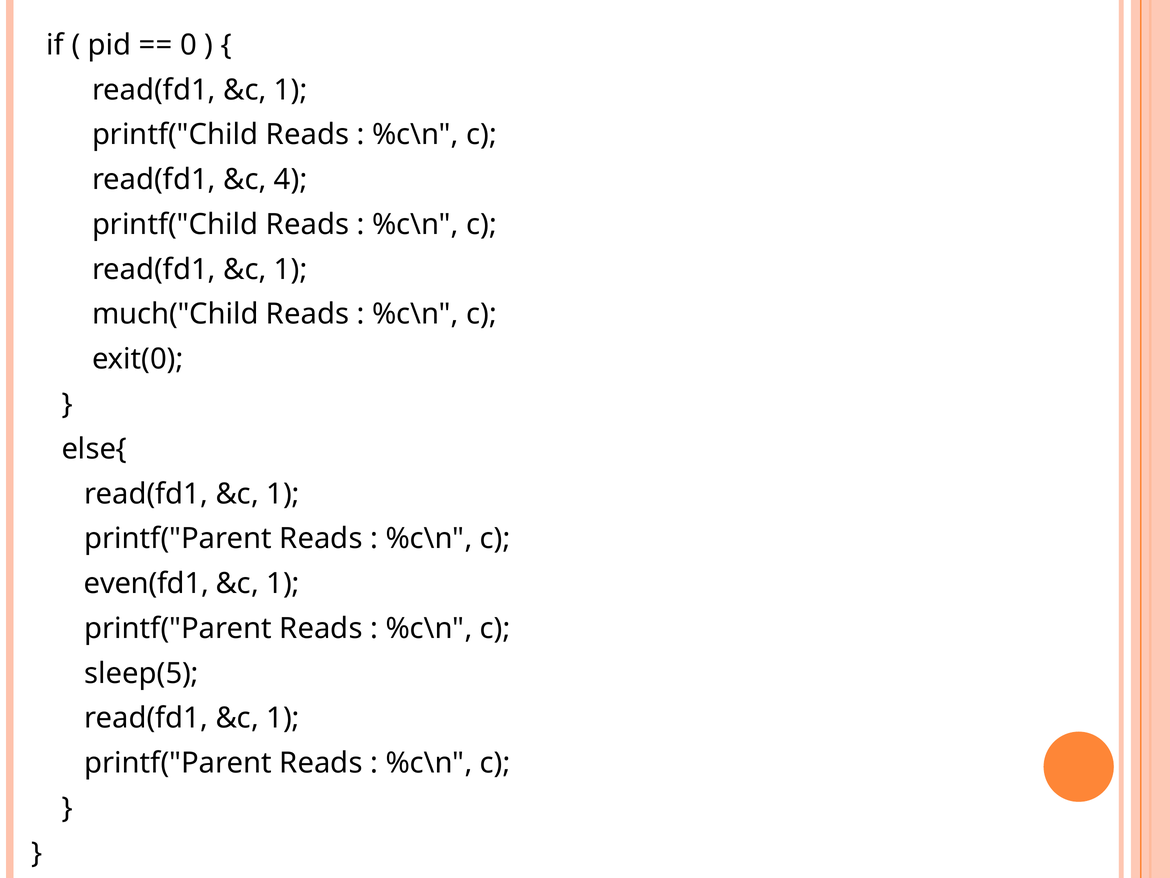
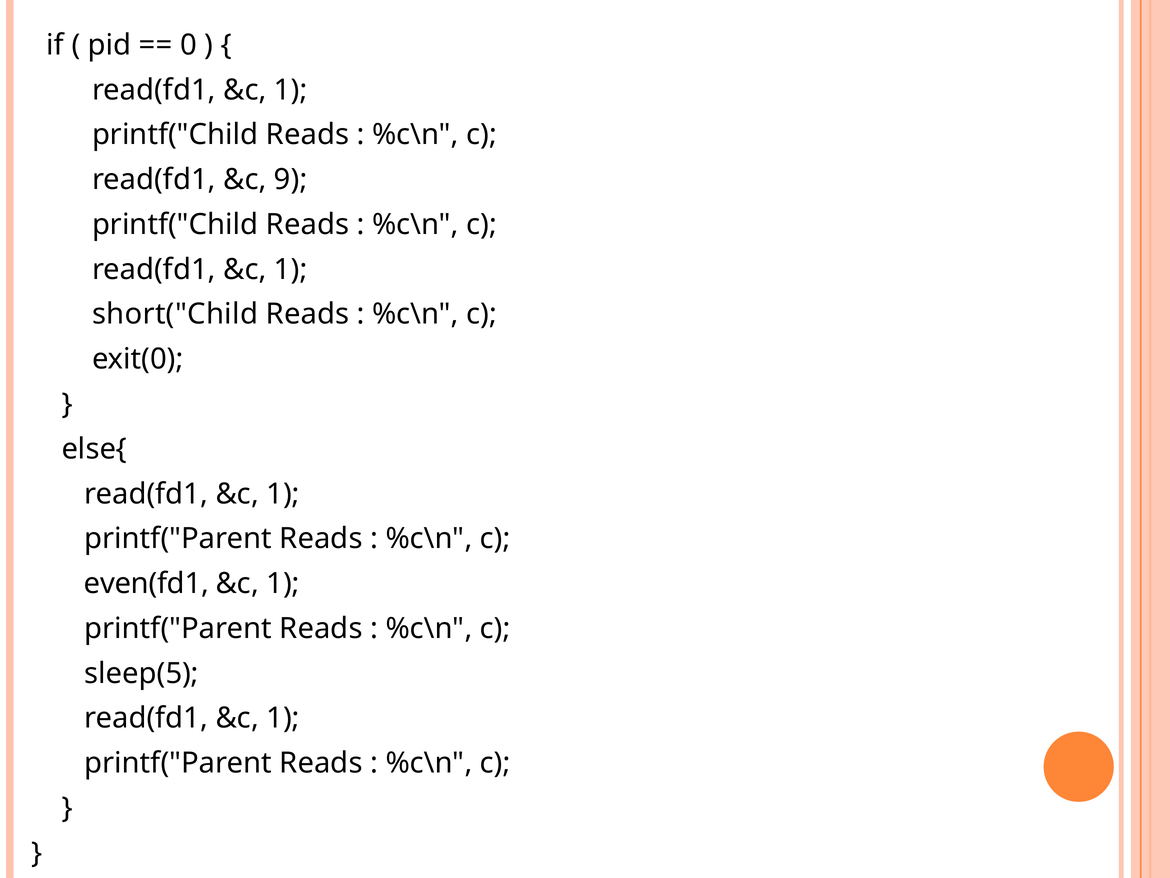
4: 4 -> 9 (291, 180)
much("Child: much("Child -> short("Child (175, 314)
